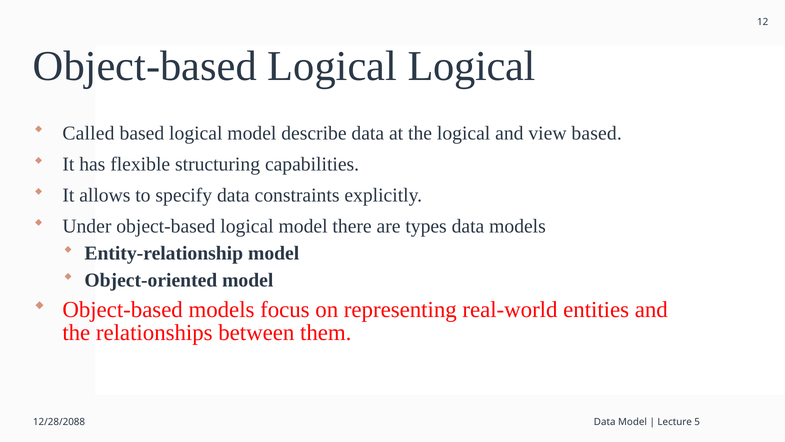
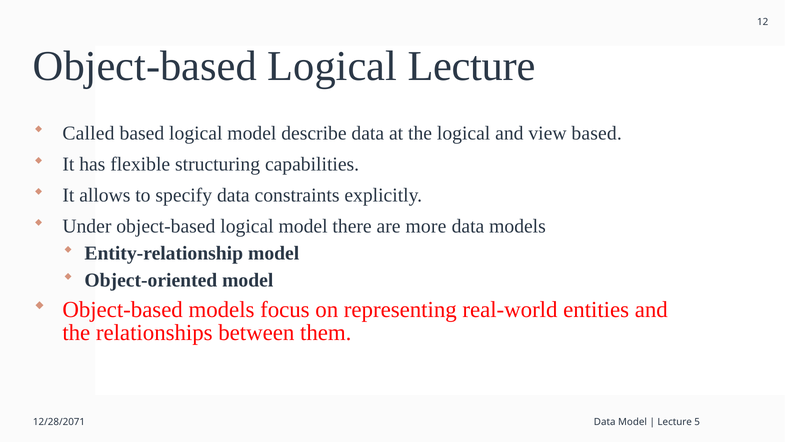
Logical Logical: Logical -> Lecture (472, 66)
types: types -> more (426, 226)
12/28/2088: 12/28/2088 -> 12/28/2071 (59, 422)
